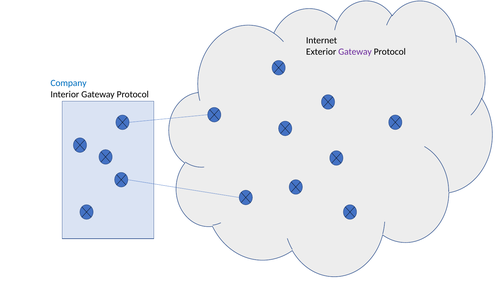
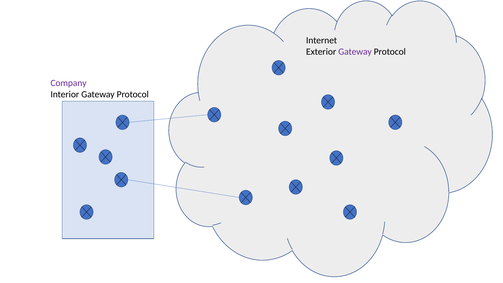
Company colour: blue -> purple (69, 83)
